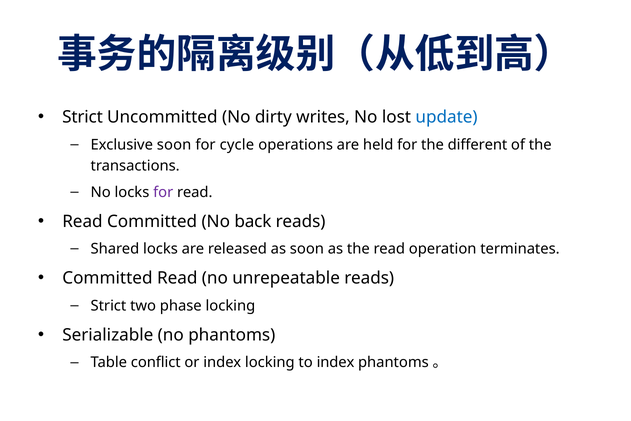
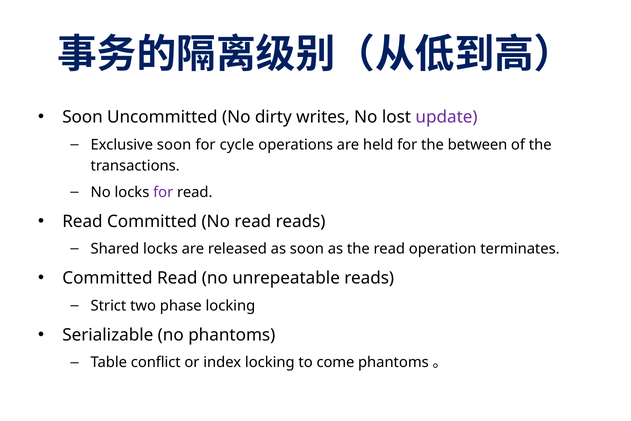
Strict: Strict -> Soon (83, 117)
update colour: blue -> purple (447, 117)
different: different -> between (477, 145)
No back: back -> read (253, 221)
to index: index -> come (335, 362)
